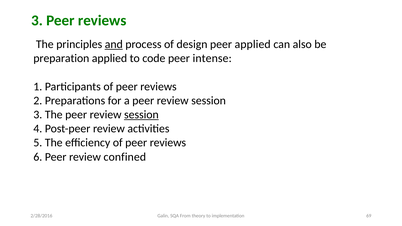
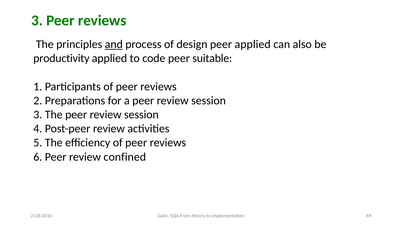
preparation: preparation -> productivity (61, 58)
intense: intense -> suitable (212, 58)
session underline: present -> none (141, 115)
